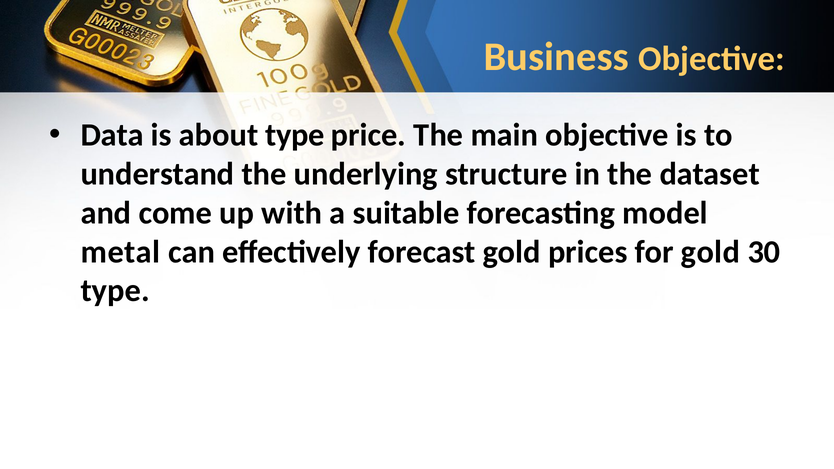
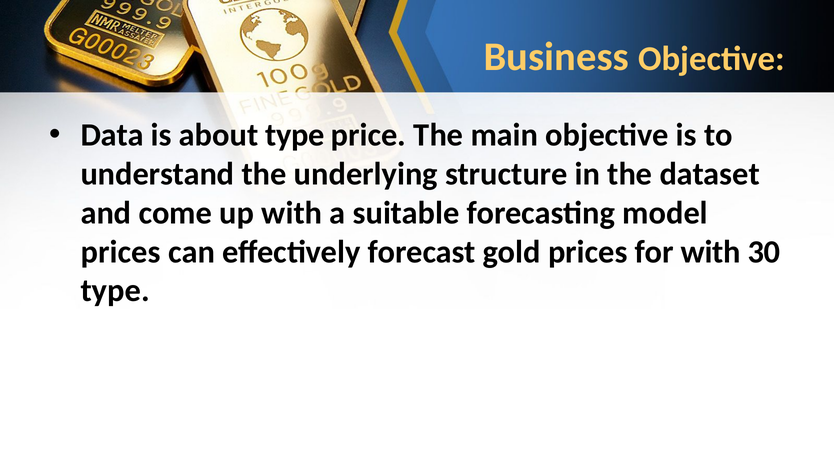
metal: metal -> prices (121, 252)
for gold: gold -> with (711, 252)
